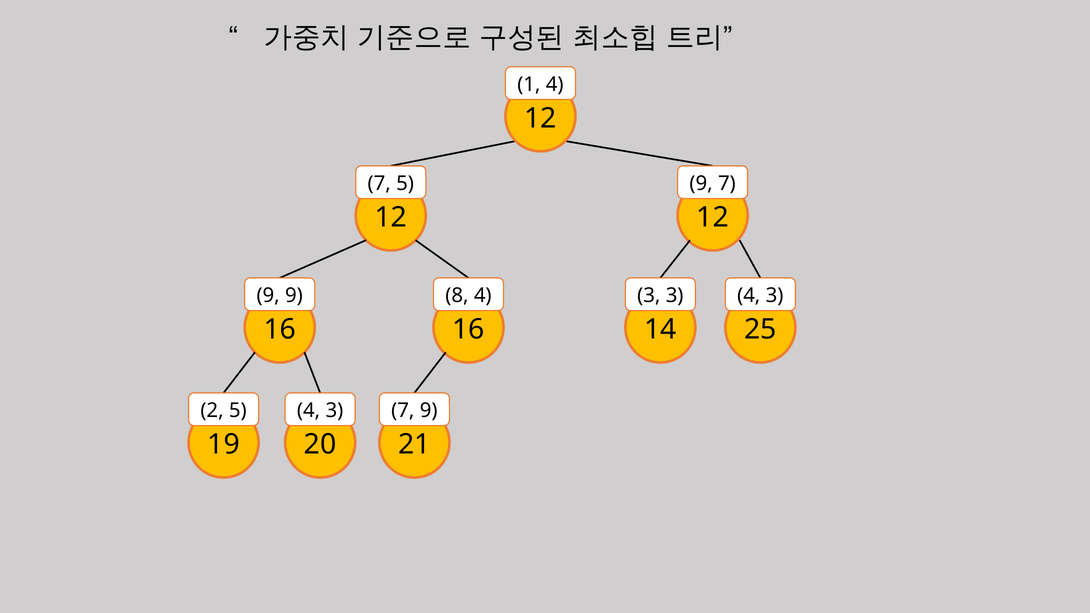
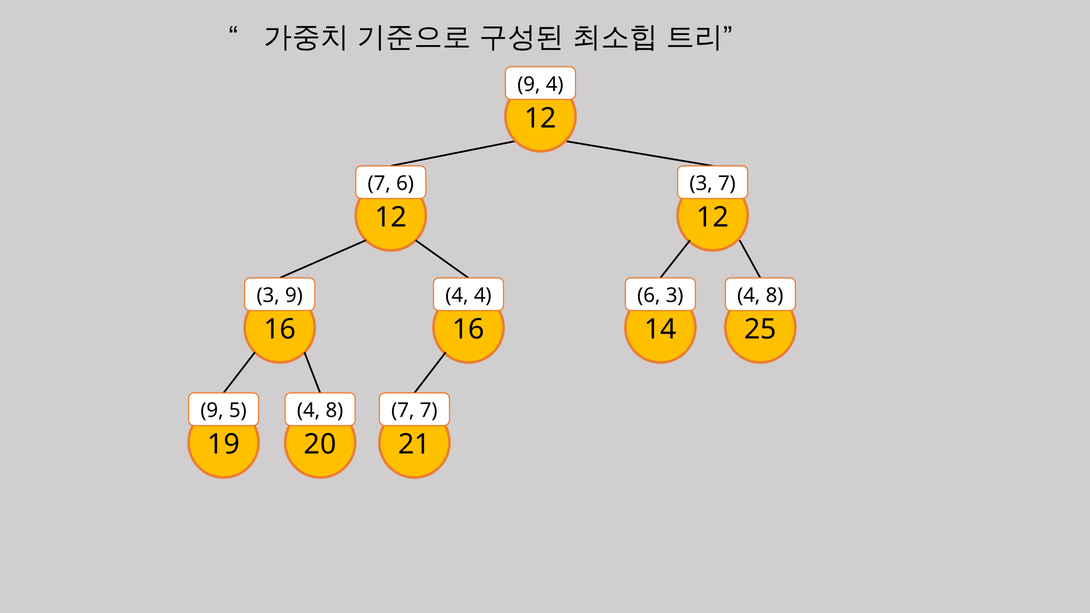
1: 1 -> 9 (529, 84)
7 5: 5 -> 6 (405, 184)
9: 9 -> 3 (701, 184)
9: 9 -> 3 (268, 296)
8: 8 -> 4 (457, 296)
3: 3 -> 6 (649, 296)
3: 3 -> 8 (775, 296)
2: 2 -> 9 (212, 411)
3: 3 -> 8 (334, 411)
7 9: 9 -> 7 (429, 411)
